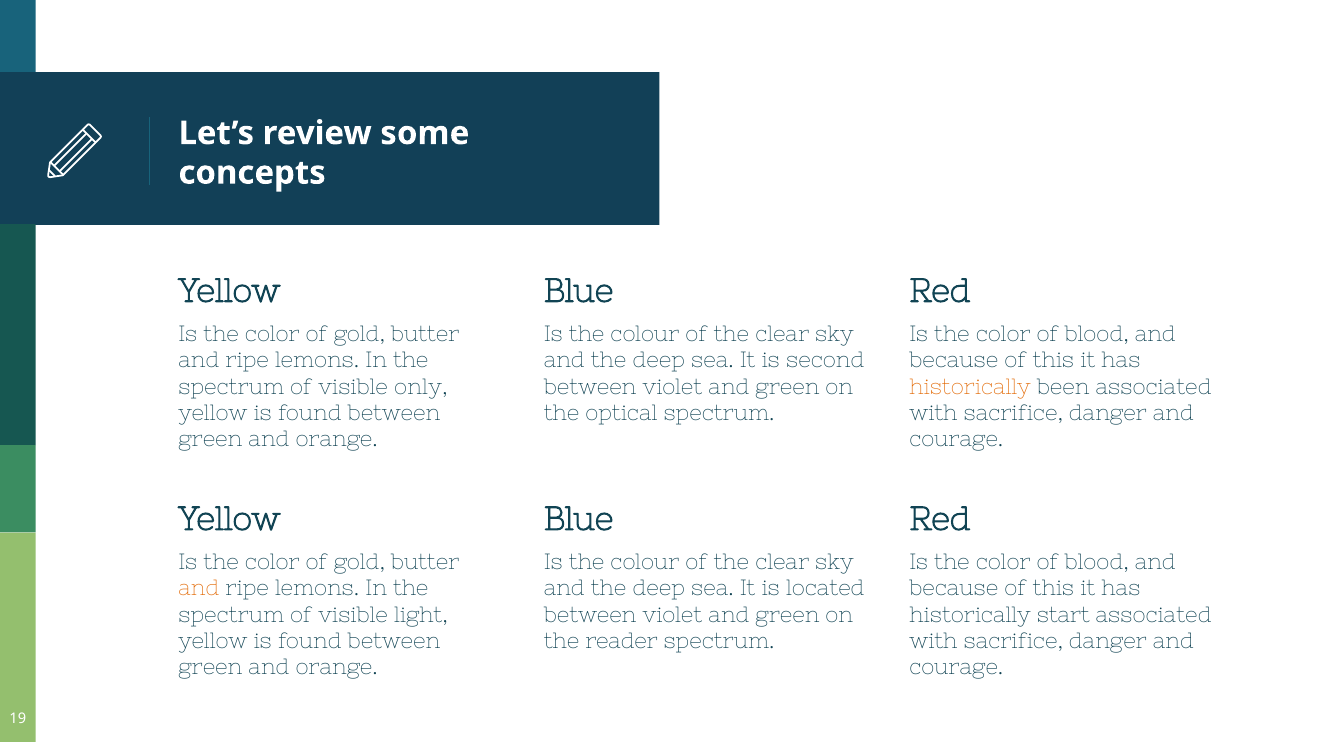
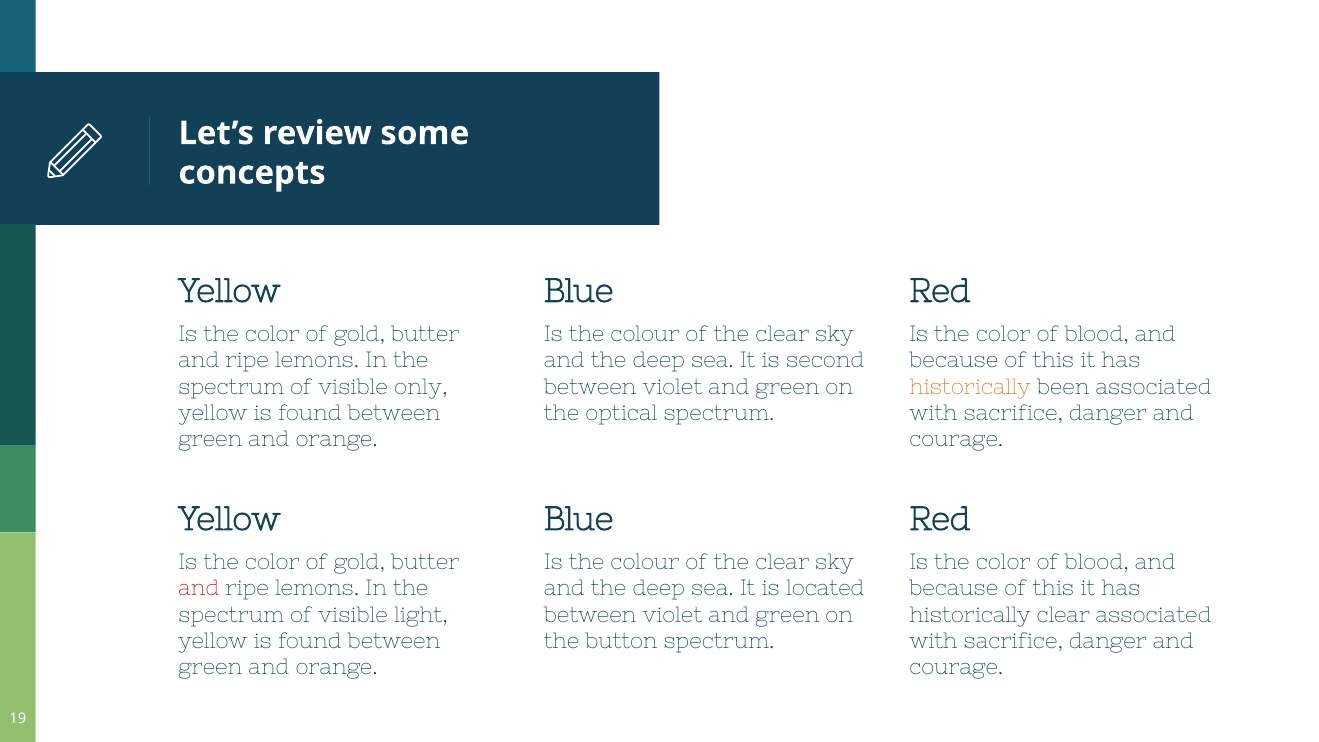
and colour: orange -> red (199, 588)
historically start: start -> clear (1063, 615)
reader: reader -> button (621, 641)
